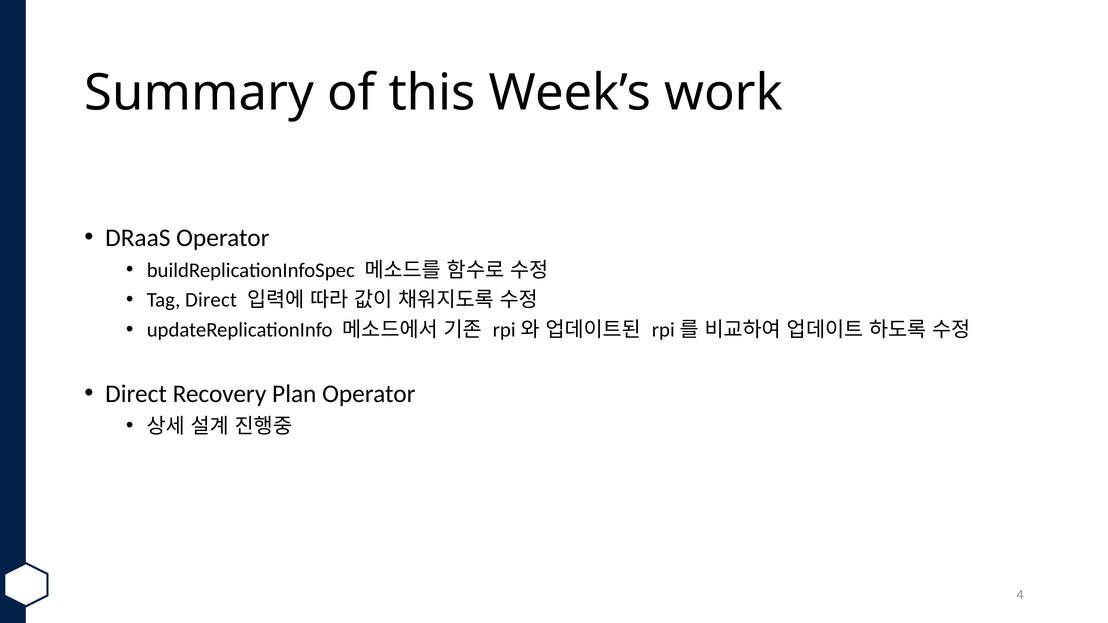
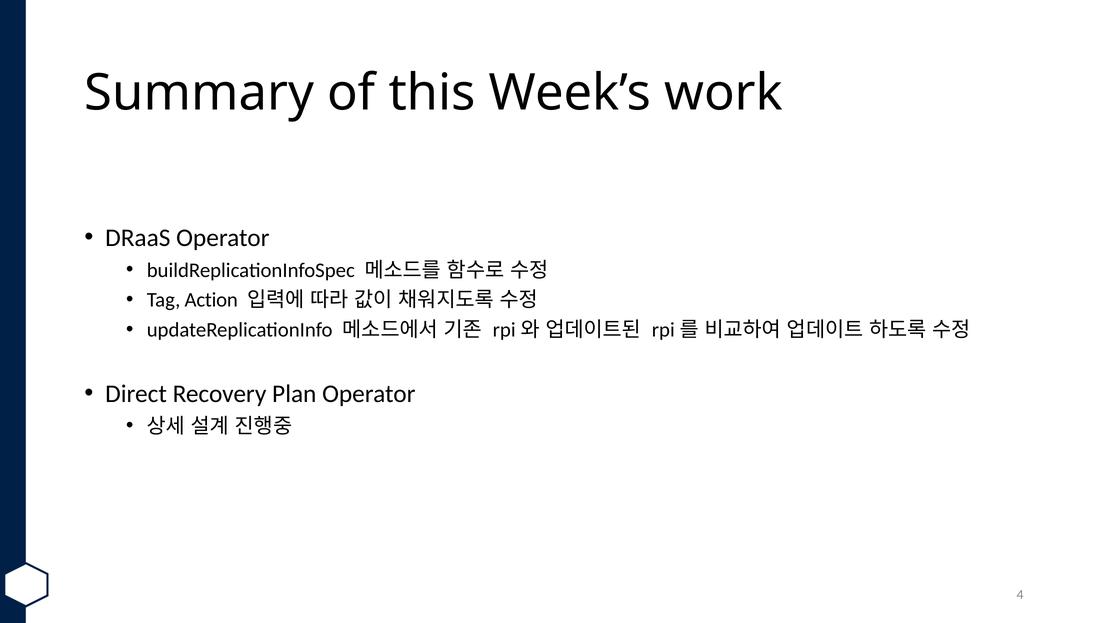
Tag Direct: Direct -> Action (211, 300)
